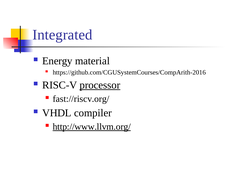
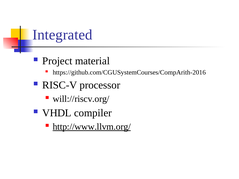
Energy: Energy -> Project (57, 61)
processor underline: present -> none (100, 85)
fast://riscv.org/: fast://riscv.org/ -> will://riscv.org/ (81, 99)
